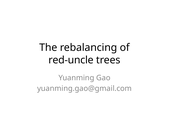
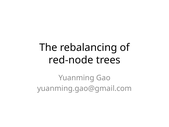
red-uncle: red-uncle -> red-node (71, 60)
